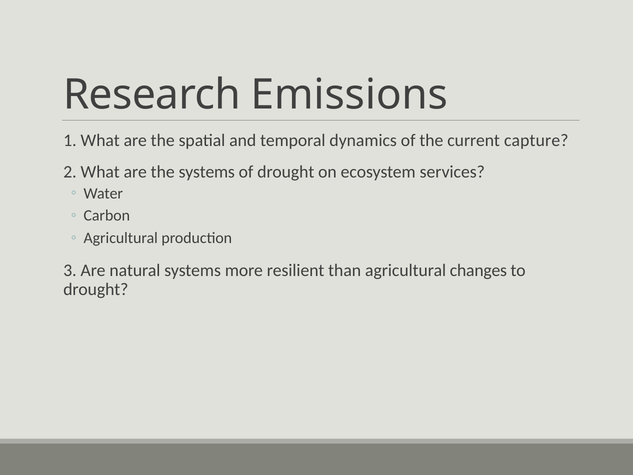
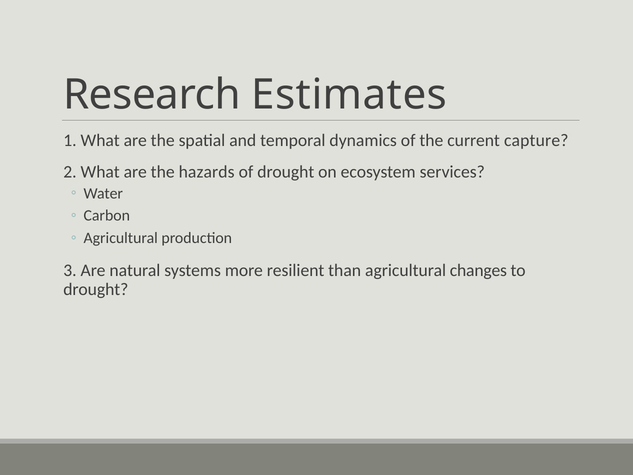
Emissions: Emissions -> Estimates (349, 95)
the systems: systems -> hazards (207, 172)
